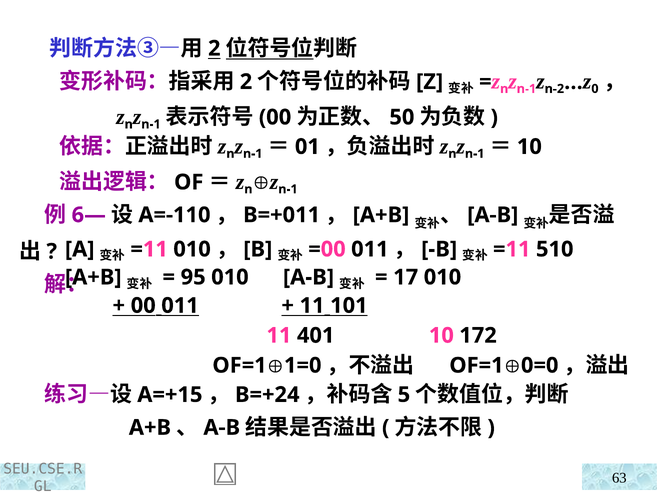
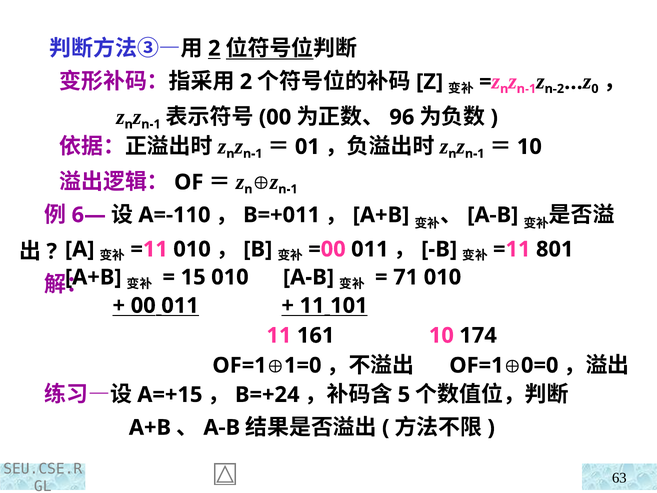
50: 50 -> 96 (402, 117)
510: 510 -> 801 (555, 249)
95: 95 -> 15 (193, 277)
17: 17 -> 71 (406, 277)
401: 401 -> 161 (316, 335)
172: 172 -> 174 (478, 335)
